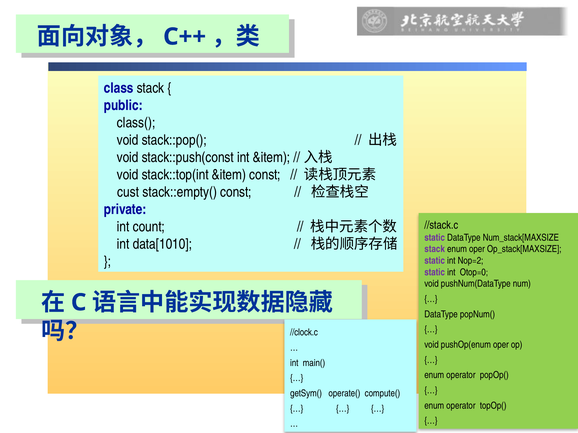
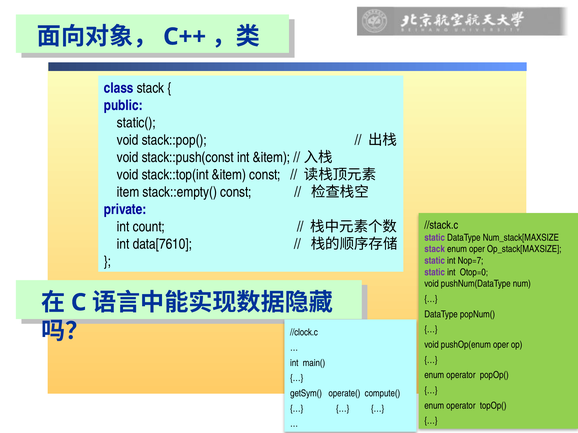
class(: class( -> static( (136, 123)
cust: cust -> item (128, 192)
data[1010: data[1010 -> data[7610 (162, 244)
Nop=2: Nop=2 -> Nop=7 (471, 261)
